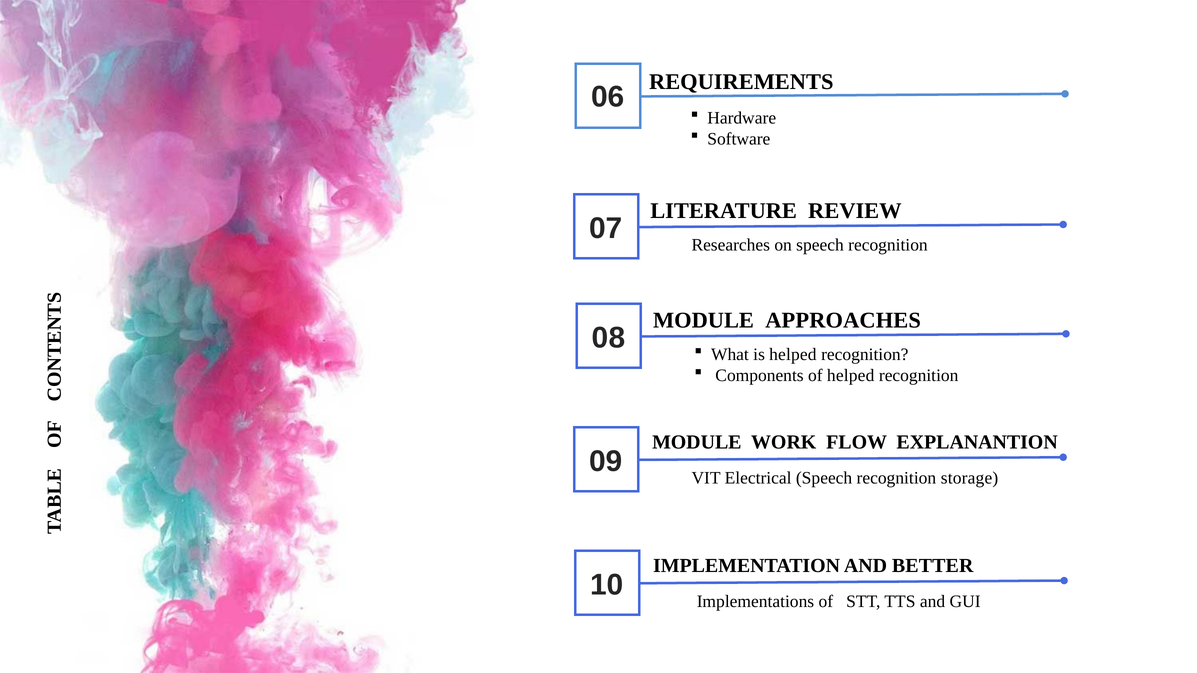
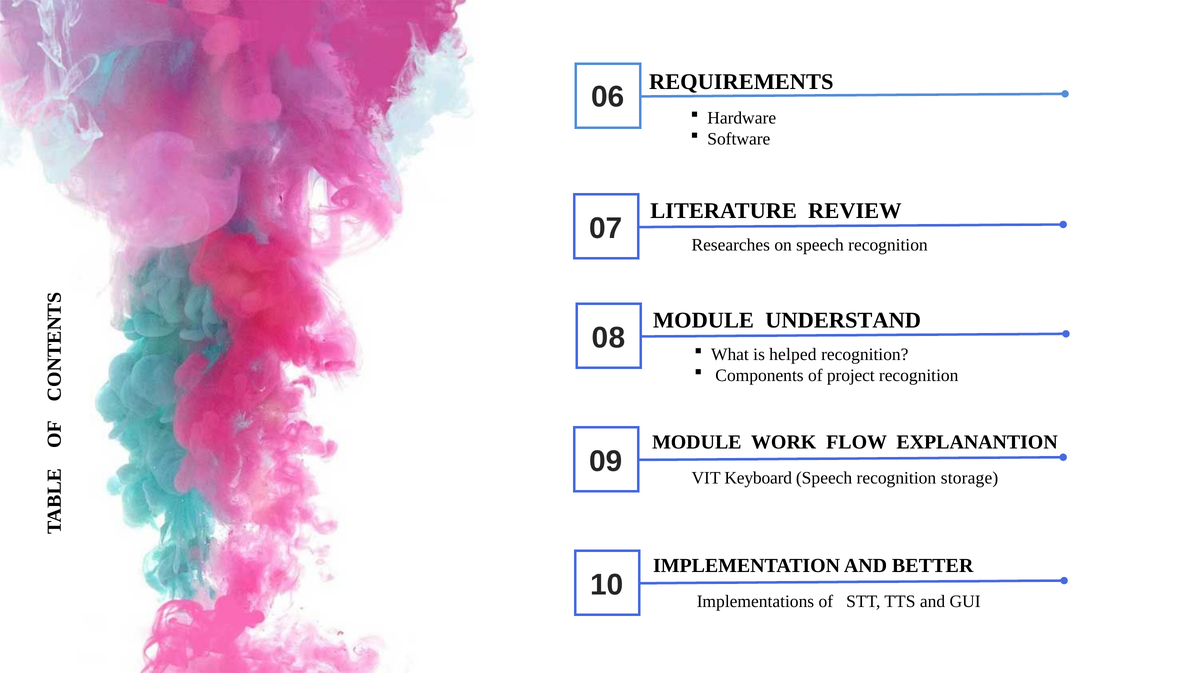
APPROACHES: APPROACHES -> UNDERSTAND (843, 321)
of helped: helped -> project (851, 376)
Electrical: Electrical -> Keyboard (758, 478)
